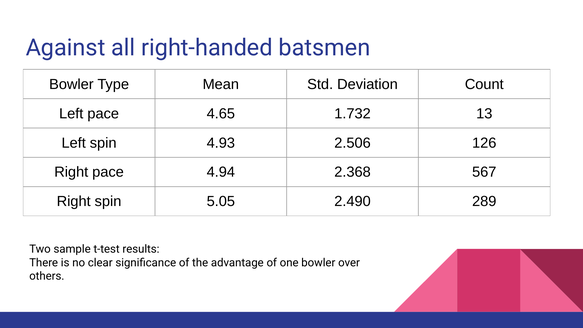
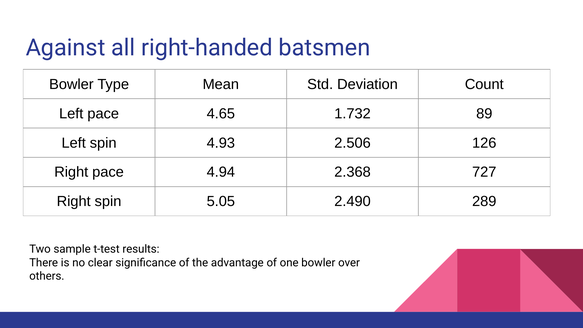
13: 13 -> 89 (484, 114)
567: 567 -> 727 (484, 172)
